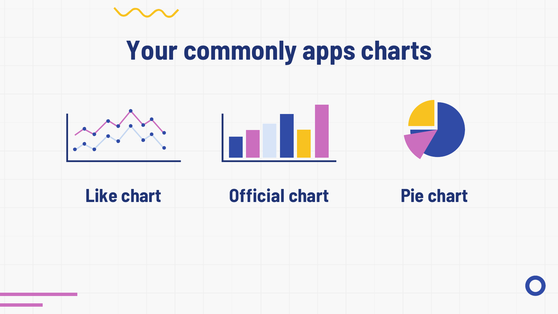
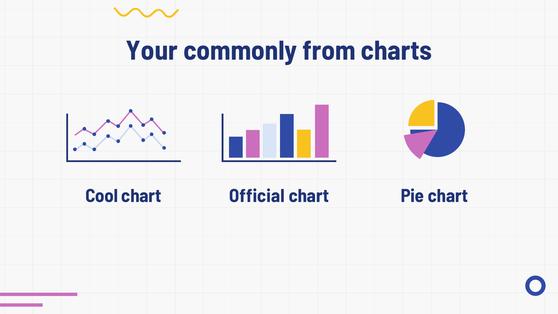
apps: apps -> from (329, 51)
Like: Like -> Cool (102, 196)
